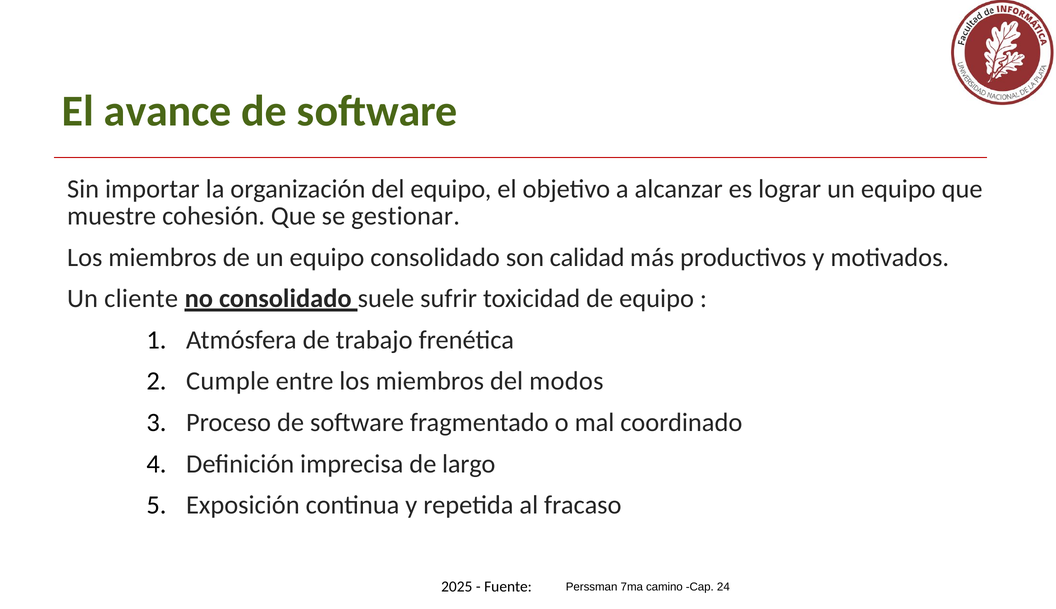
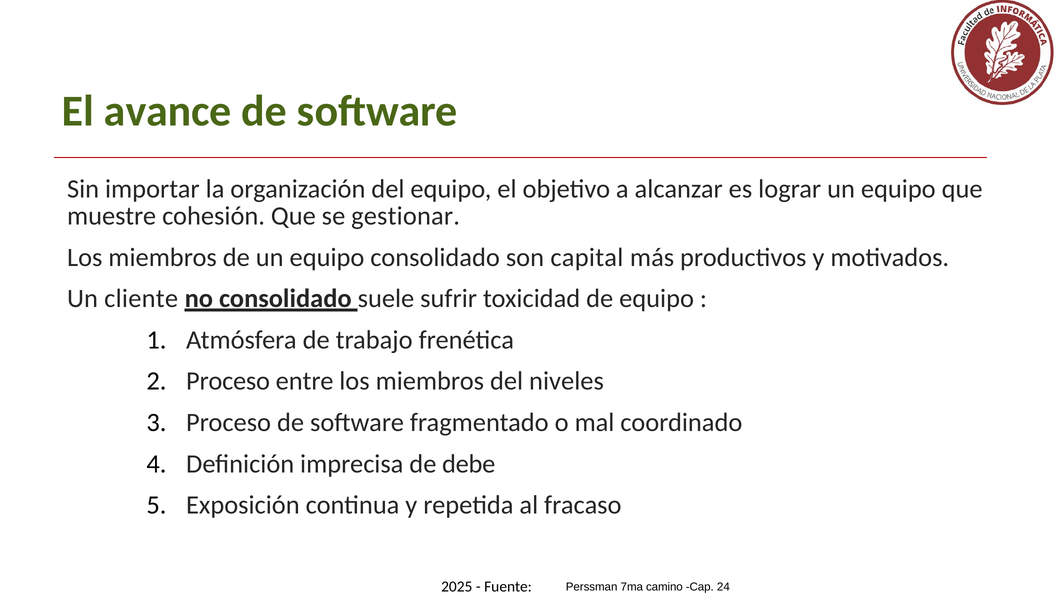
calidad: calidad -> capital (587, 257)
Cumple: Cumple -> Proceso (228, 381)
modos: modos -> niveles (566, 381)
largo: largo -> debe (469, 464)
